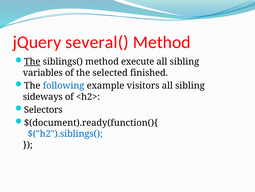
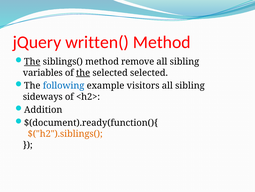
several(: several( -> written( (97, 42)
execute: execute -> remove (138, 61)
the underline: none -> present (83, 72)
selected finished: finished -> selected (149, 72)
Selectors: Selectors -> Addition (43, 109)
$("h2").siblings( colour: blue -> orange (65, 133)
